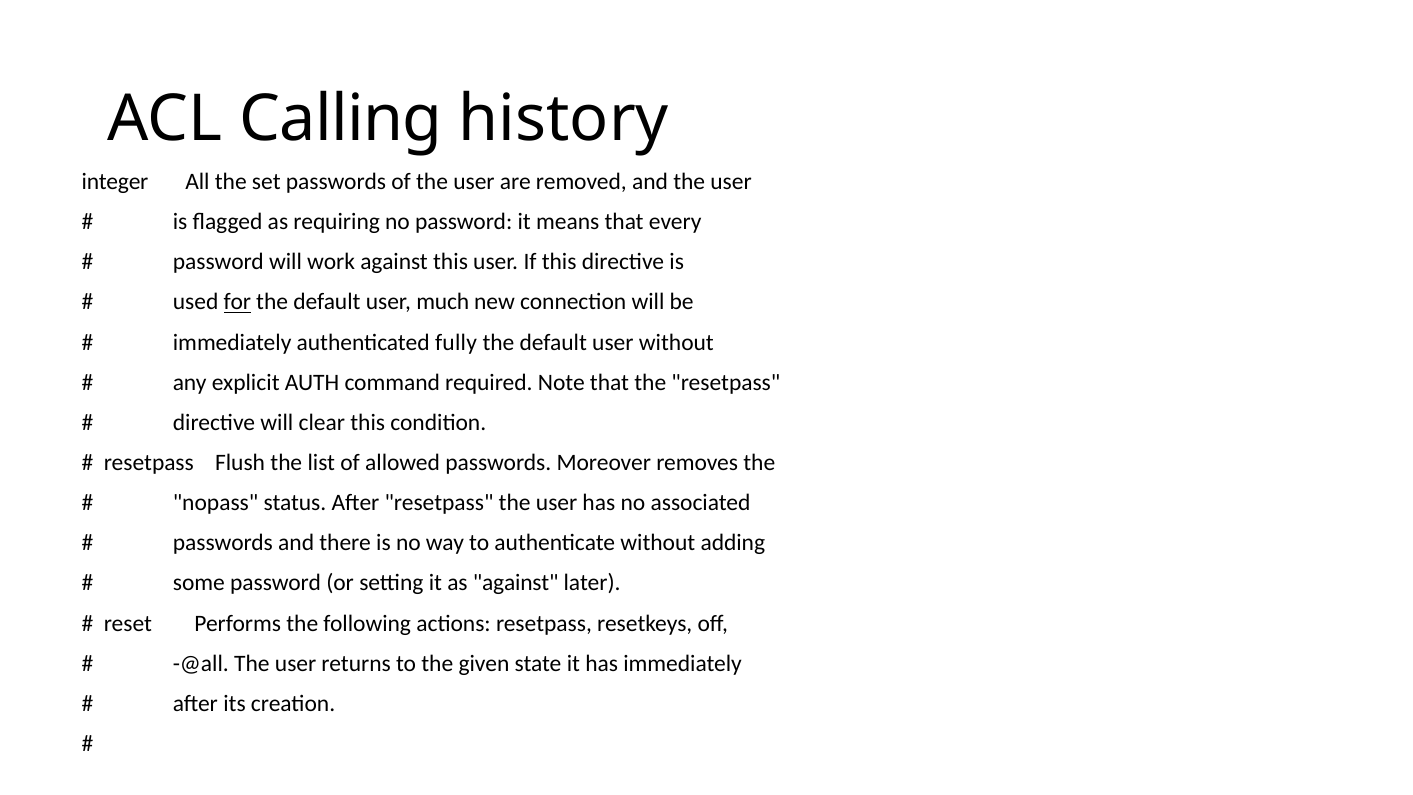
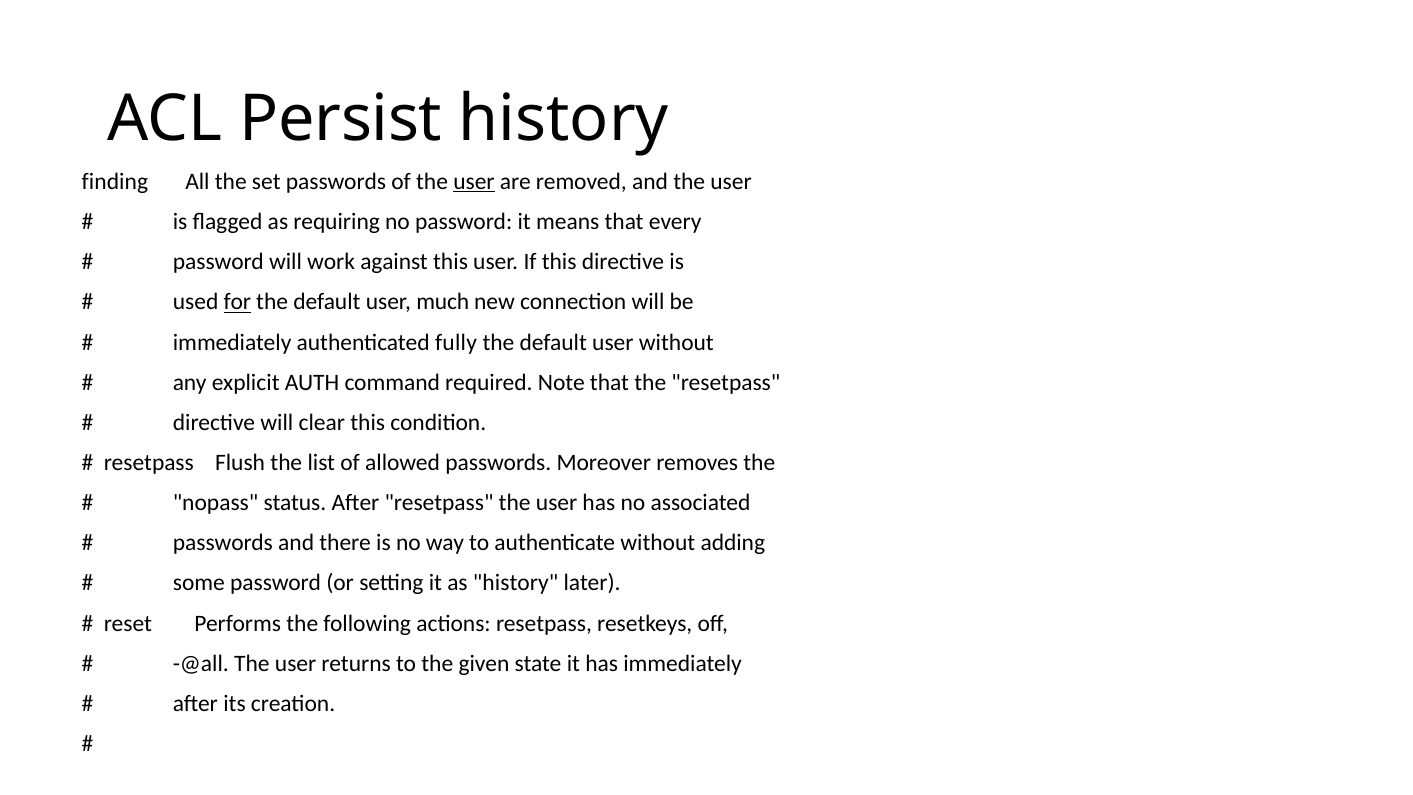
Calling: Calling -> Persist (341, 119)
integer: integer -> finding (115, 182)
user underline: none -> present (474, 182)
as against: against -> history (516, 583)
